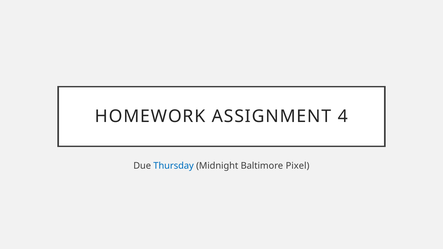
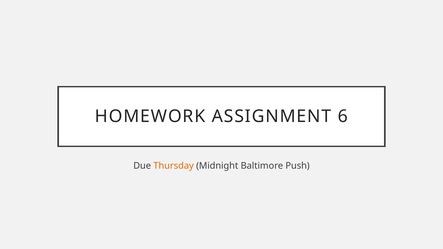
4: 4 -> 6 (343, 117)
Thursday colour: blue -> orange (174, 166)
Pixel: Pixel -> Push (298, 166)
